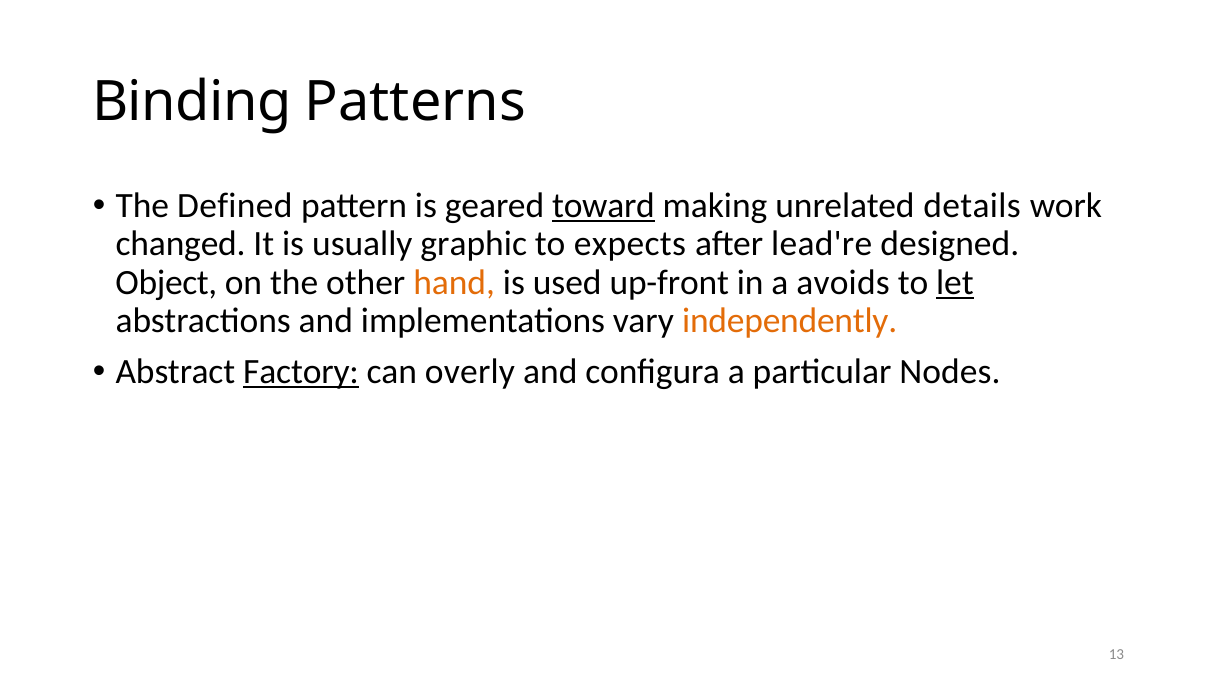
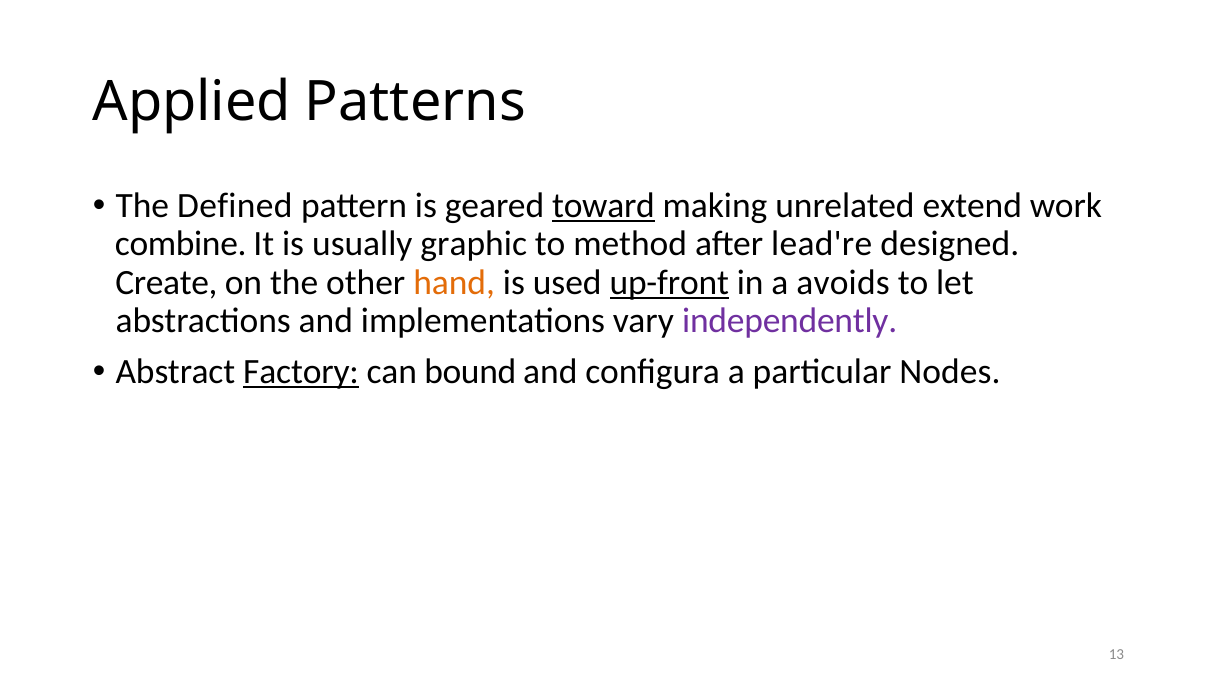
Binding: Binding -> Applied (192, 102)
details: details -> extend (972, 206)
changed: changed -> combine (181, 244)
expects: expects -> method (630, 244)
Object: Object -> Create (166, 282)
up-front underline: none -> present (669, 282)
let underline: present -> none (955, 282)
independently colour: orange -> purple (790, 321)
overly: overly -> bound (470, 371)
